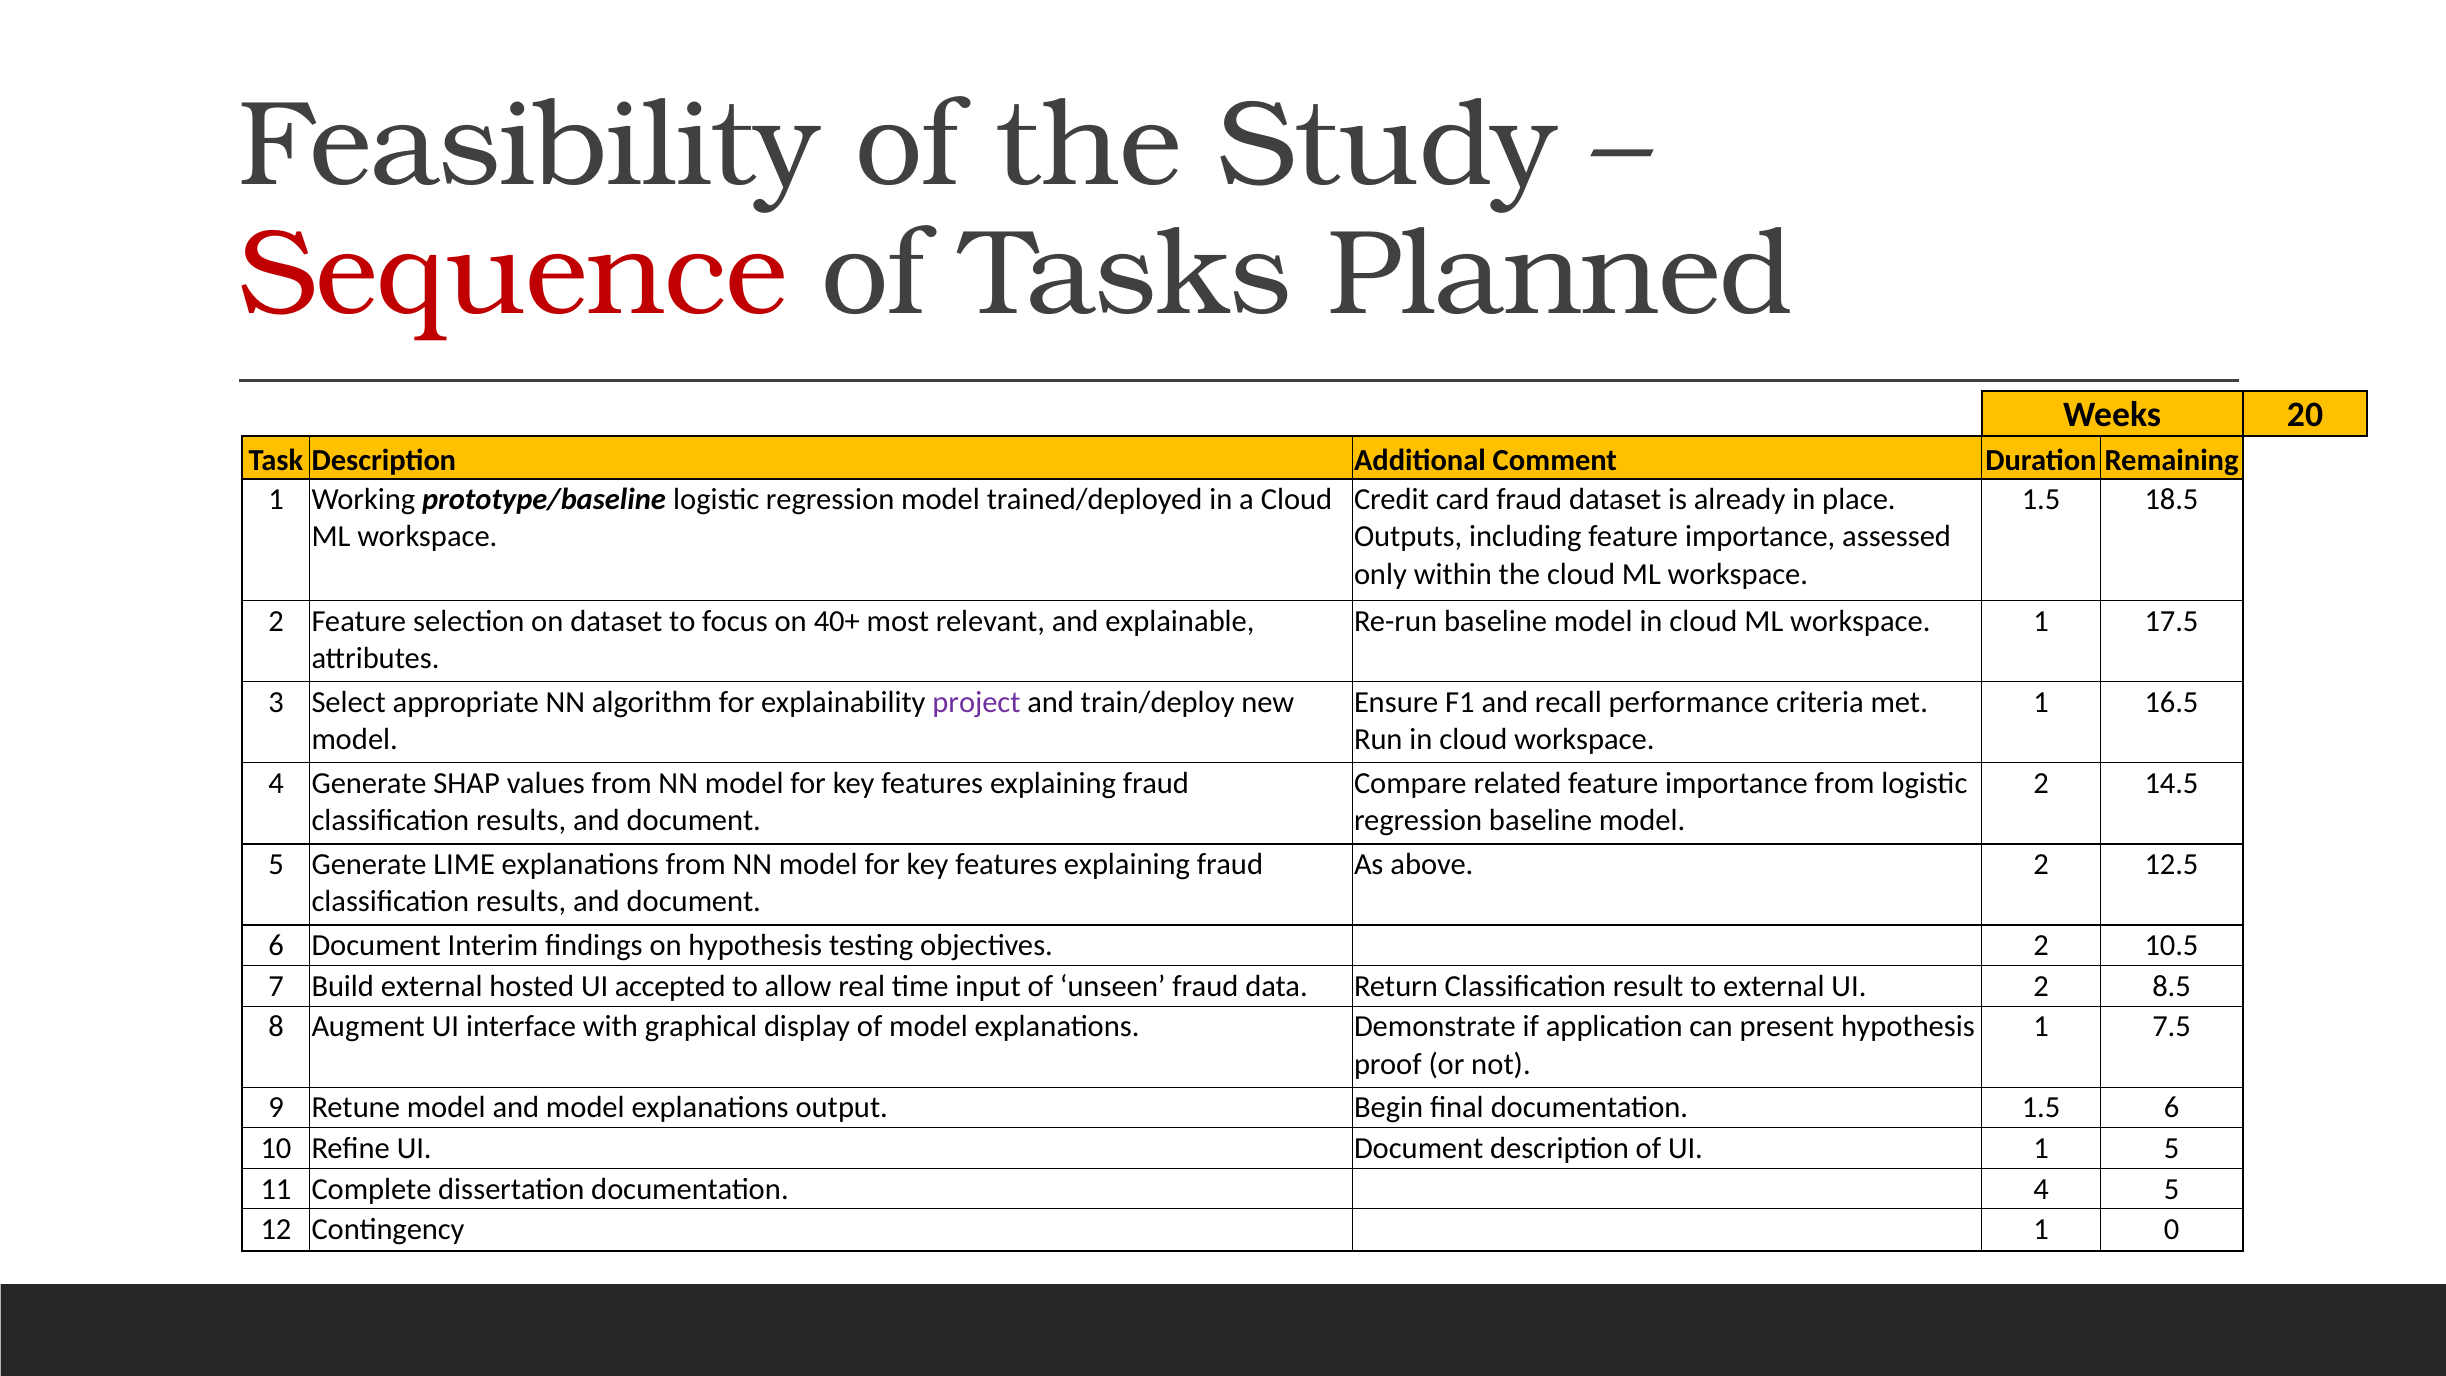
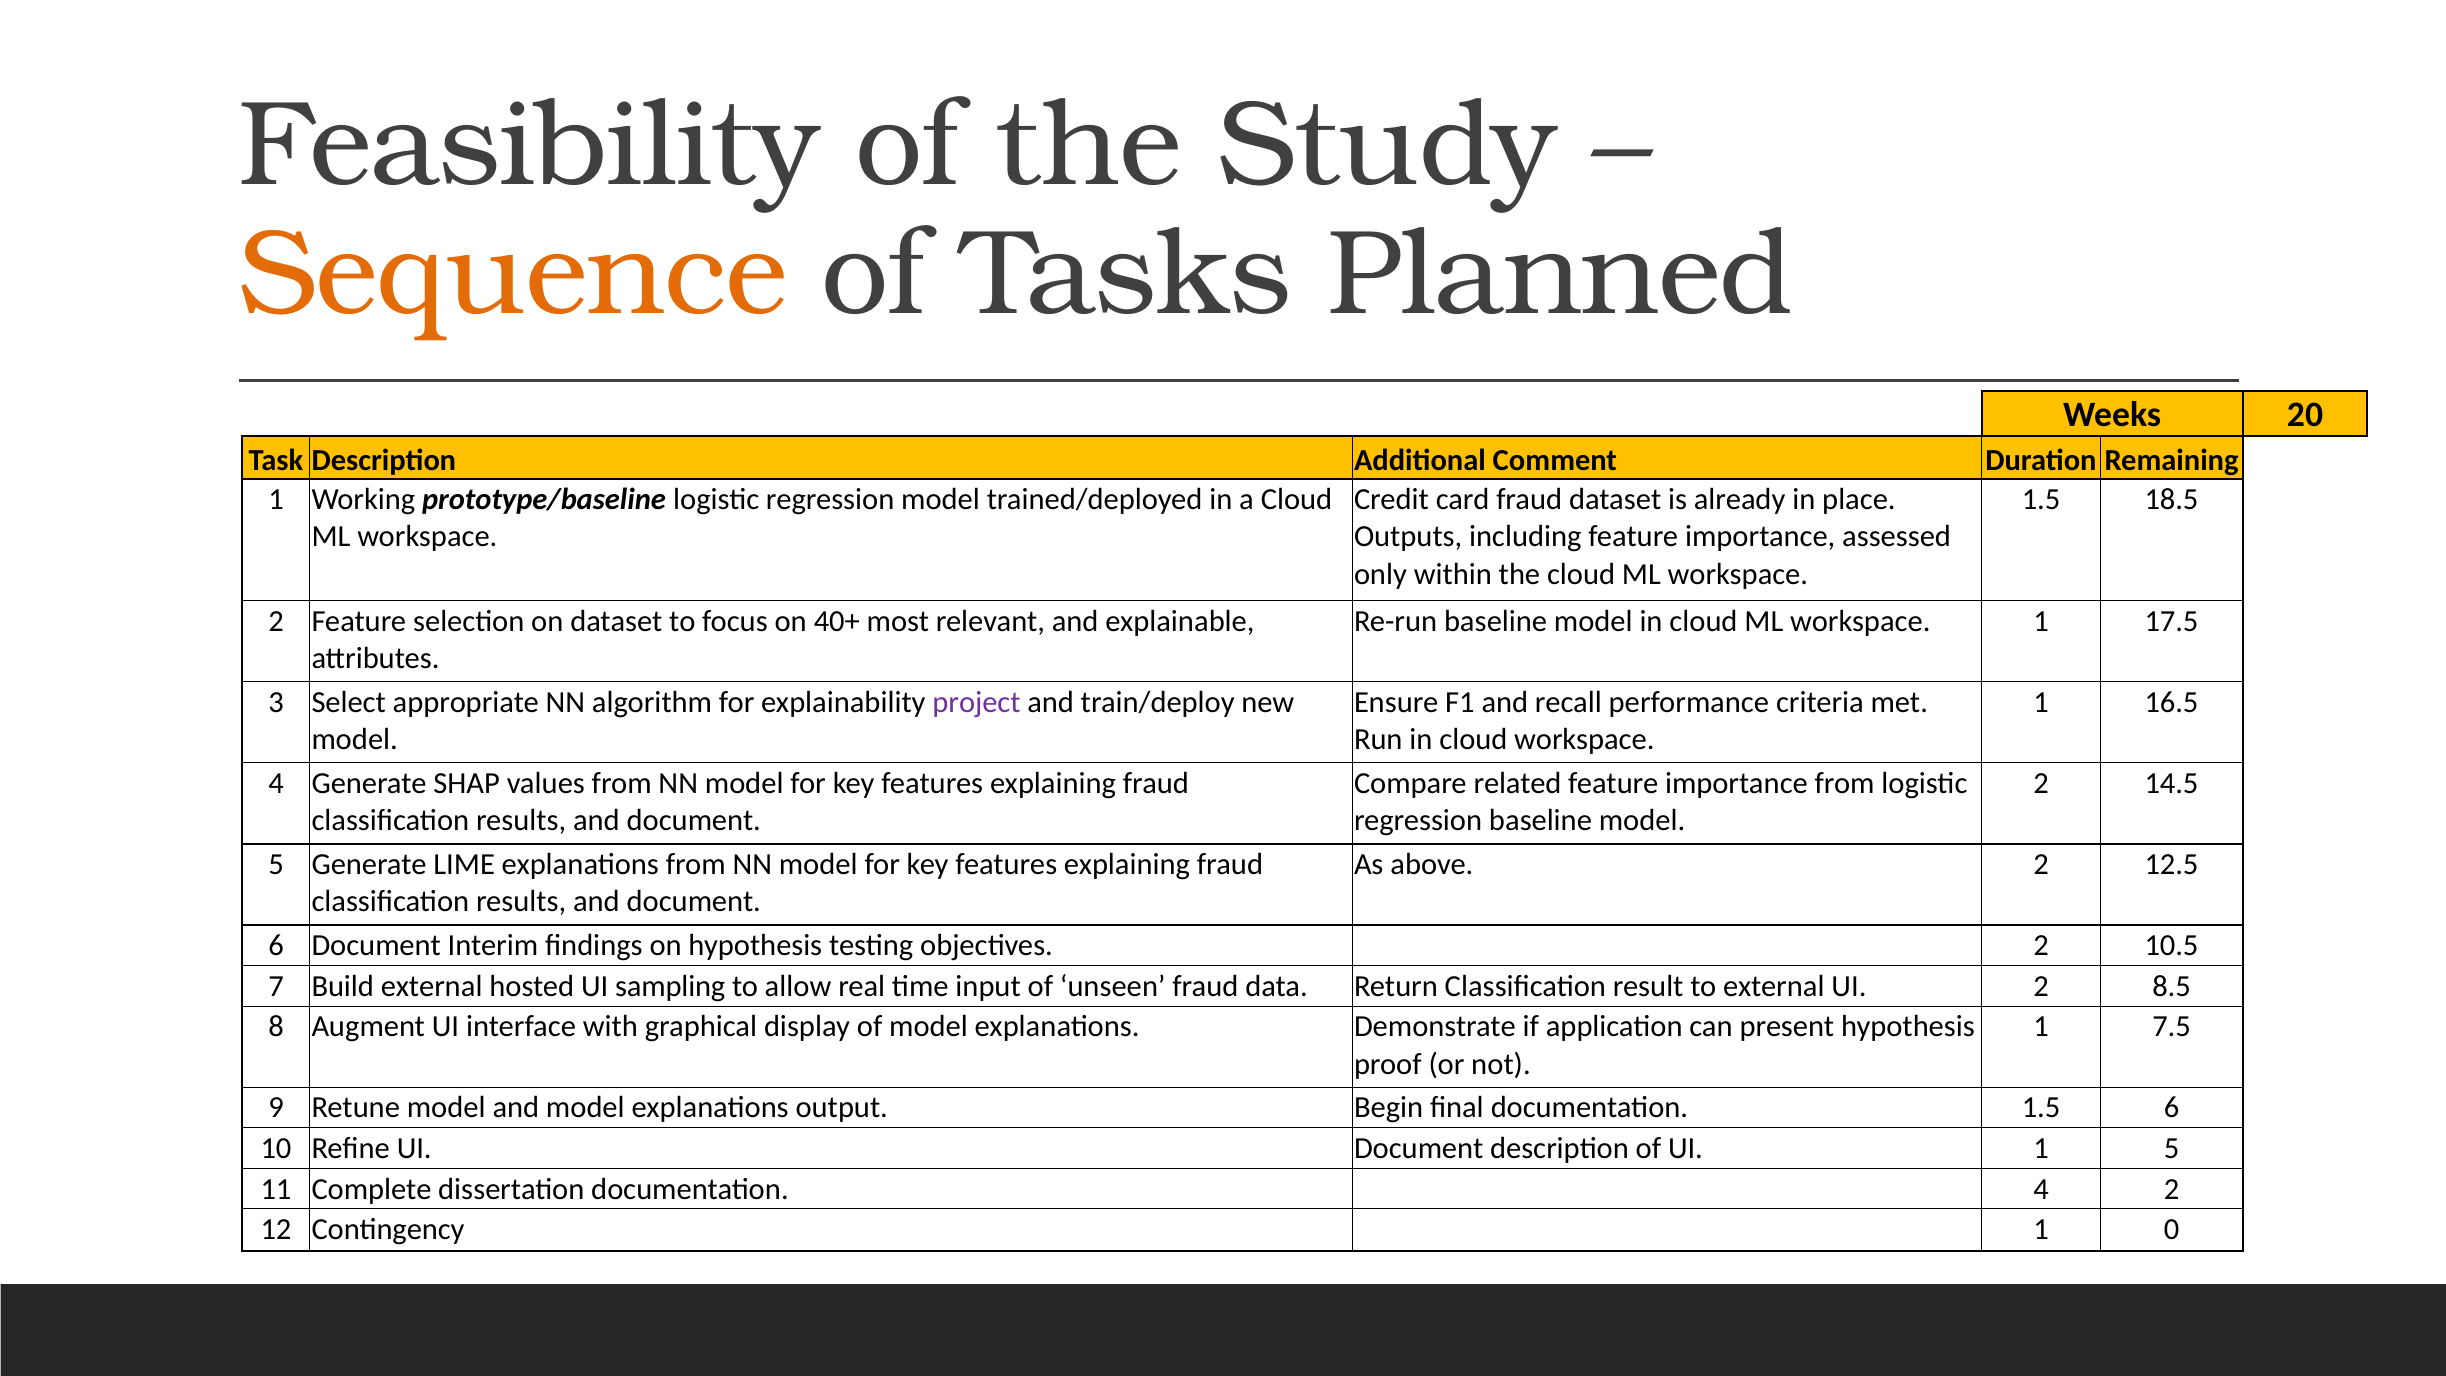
Sequence colour: red -> orange (513, 274)
accepted: accepted -> sampling (670, 986)
4 5: 5 -> 2 (2172, 1189)
